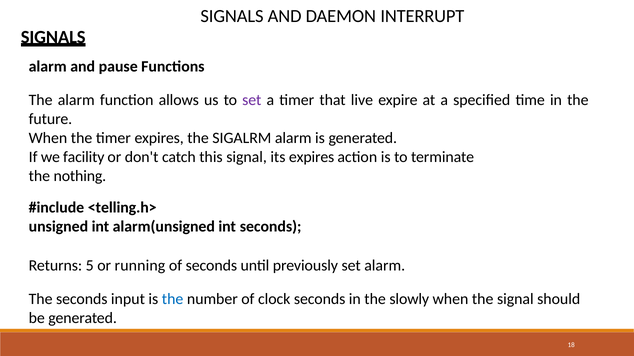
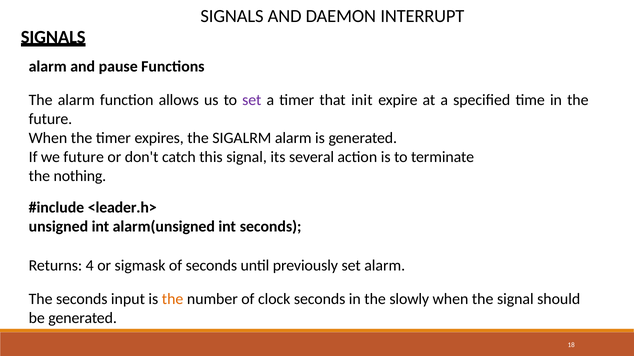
live: live -> init (362, 100)
we facility: facility -> future (84, 157)
its expires: expires -> several (312, 157)
<telling.h>: <telling.h> -> <leader.h> (122, 208)
5: 5 -> 4 (90, 266)
running: running -> sigmask (140, 266)
the colour: blue -> orange (173, 300)
